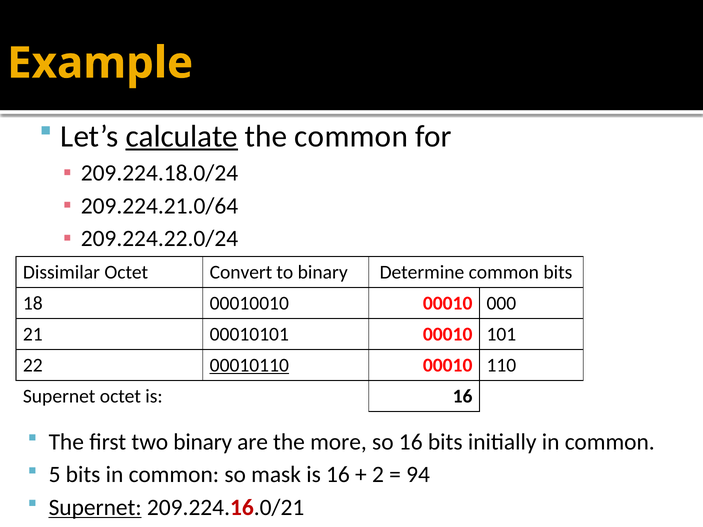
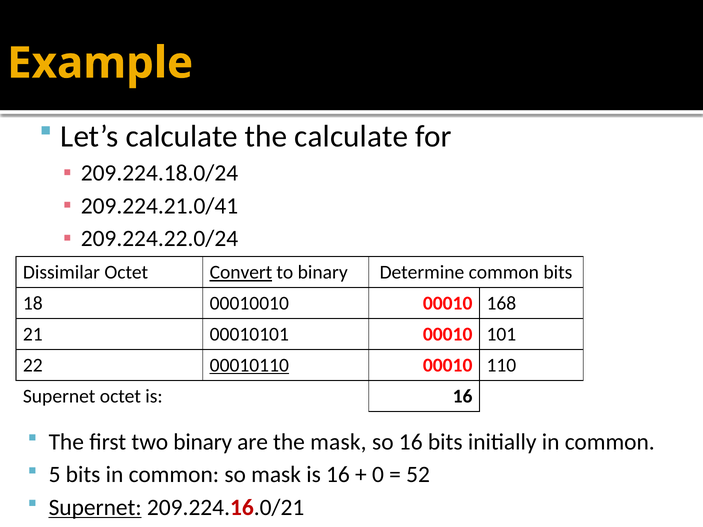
calculate underline: present -> none (182, 136)
the common: common -> calculate (351, 136)
209.224.21.0/64: 209.224.21.0/64 -> 209.224.21.0/41 (159, 206)
Convert underline: none -> present (241, 272)
000: 000 -> 168 (501, 303)
the more: more -> mask (338, 442)
2: 2 -> 0 (378, 475)
94: 94 -> 52 (418, 475)
